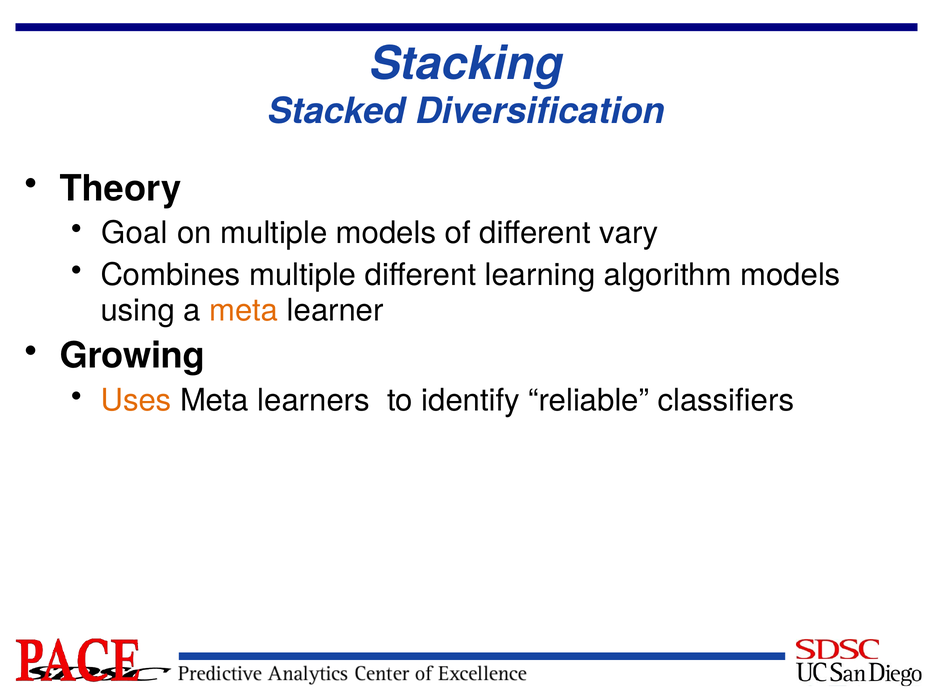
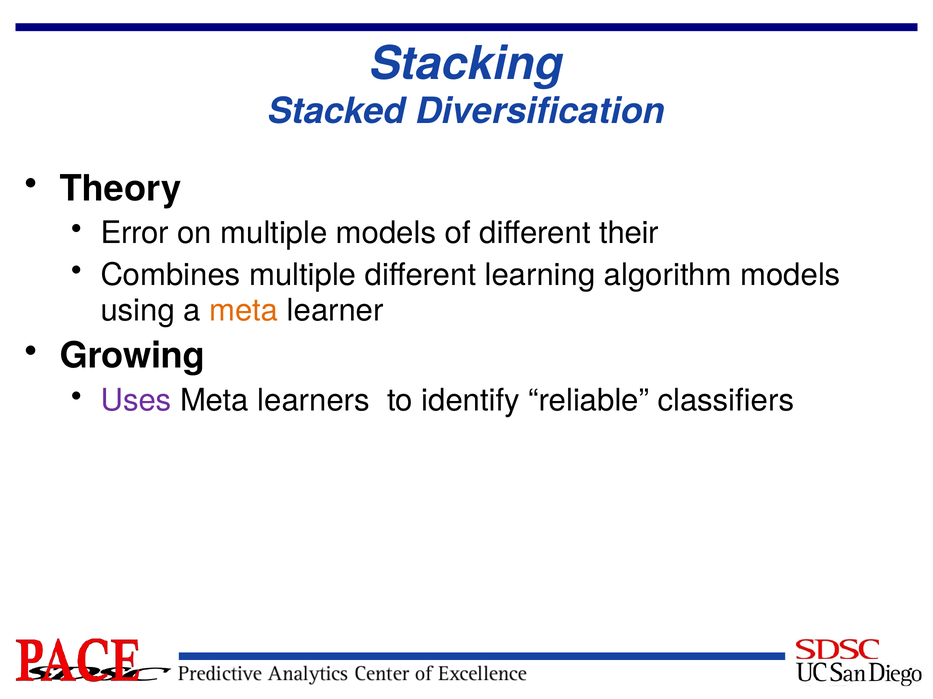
Goal: Goal -> Error (135, 233)
vary: vary -> their (629, 233)
Uses colour: orange -> purple (136, 401)
